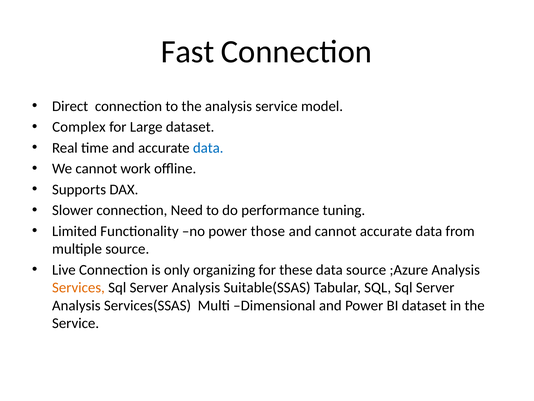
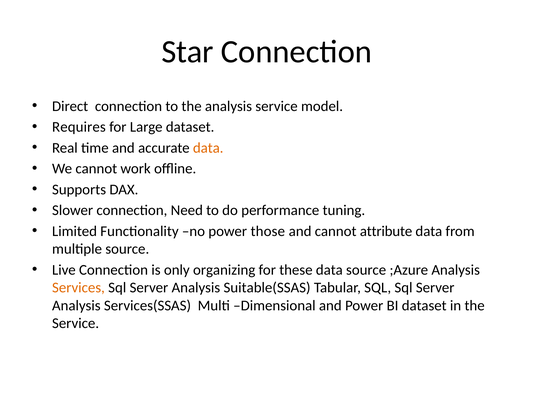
Fast: Fast -> Star (188, 52)
Complex: Complex -> Requires (79, 127)
data colour: blue -> orange (208, 148)
cannot accurate: accurate -> attribute (386, 231)
